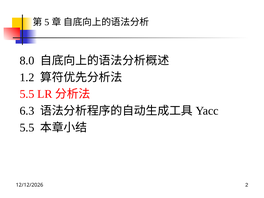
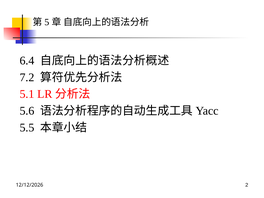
8.0: 8.0 -> 6.4 (27, 61)
1.2: 1.2 -> 7.2 (27, 77)
5.5: 5.5 -> 5.1 (27, 94)
6.3: 6.3 -> 5.6 (27, 111)
